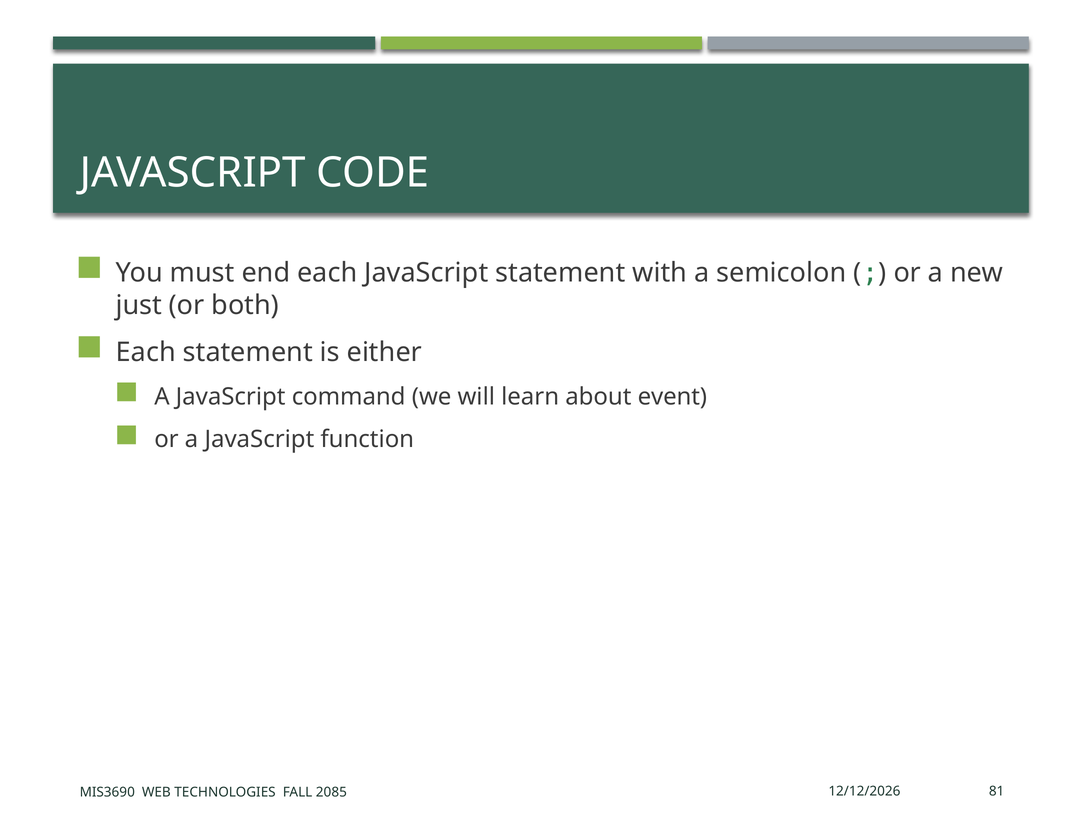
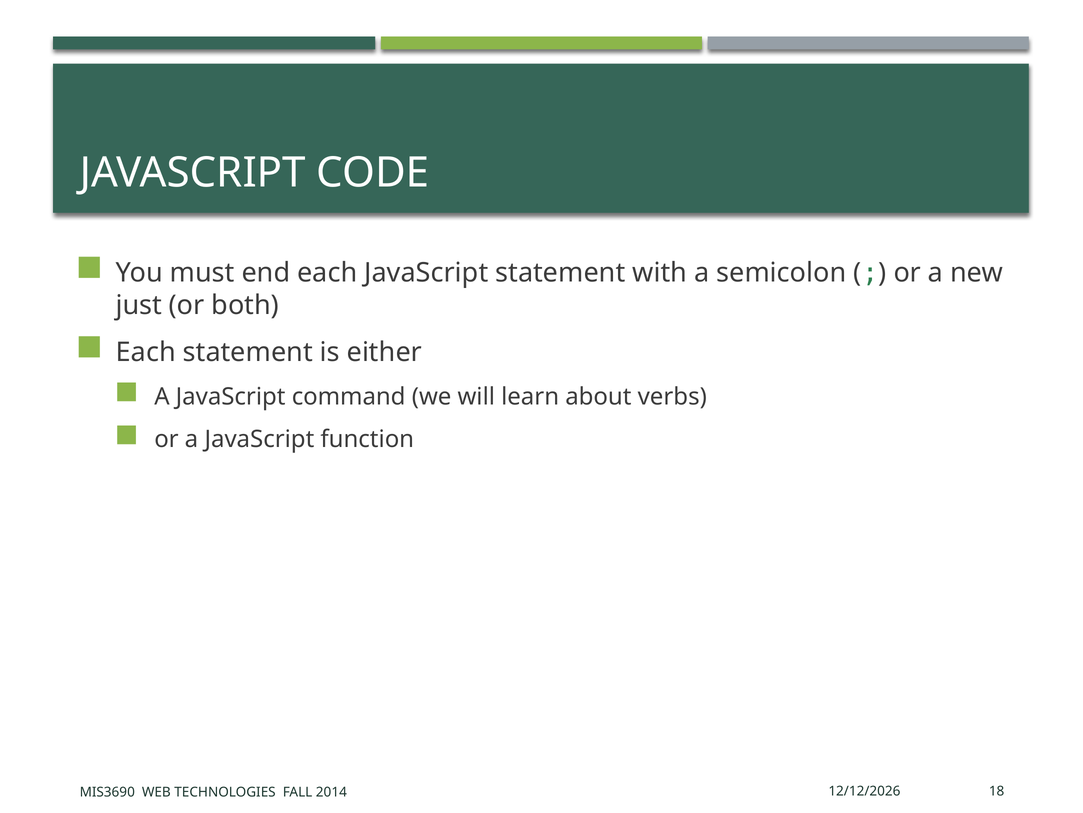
event: event -> verbs (672, 396)
81: 81 -> 18 (997, 791)
2085: 2085 -> 2014 (331, 791)
